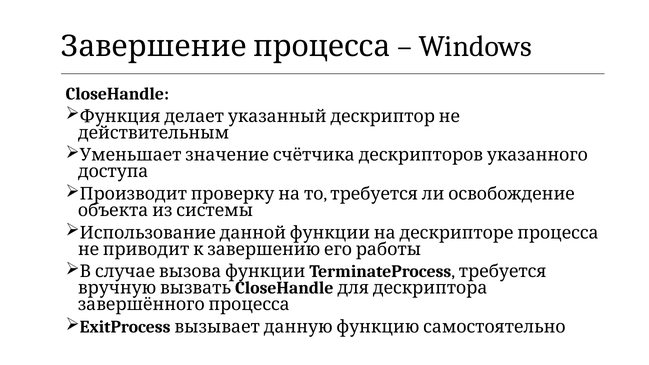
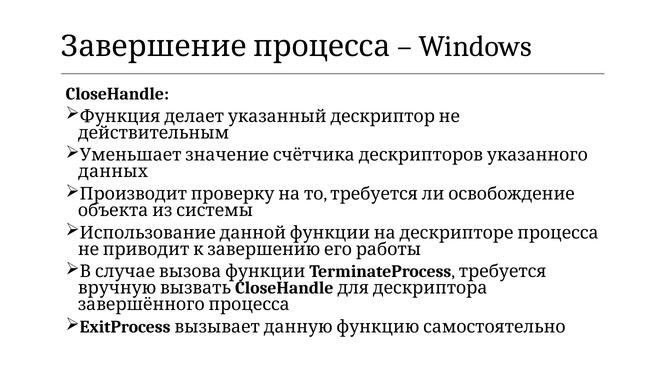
доступа: доступа -> данных (113, 172)
